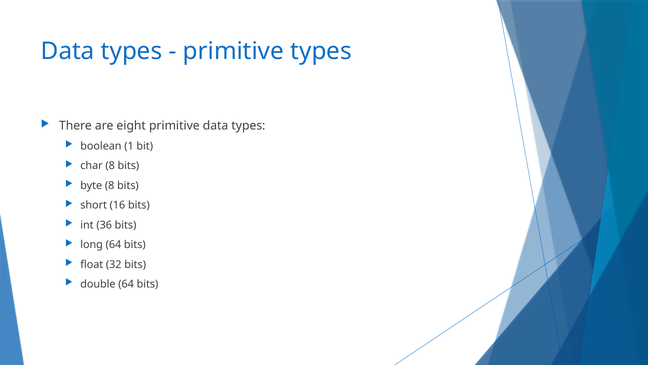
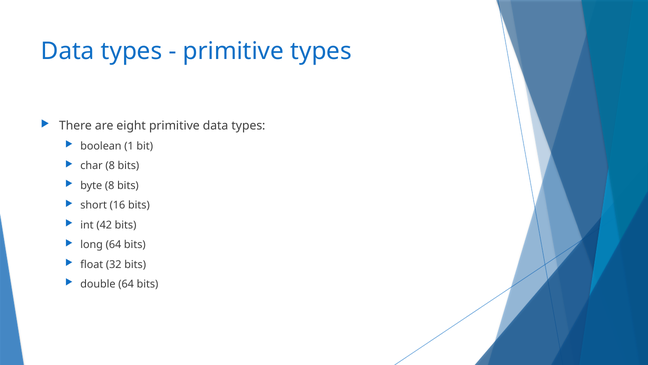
36: 36 -> 42 (104, 225)
